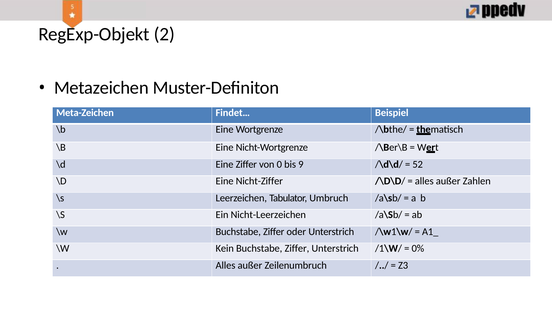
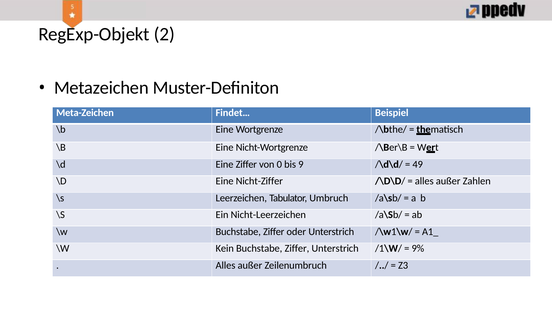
52: 52 -> 49 (418, 164)
0%: 0% -> 9% (418, 248)
